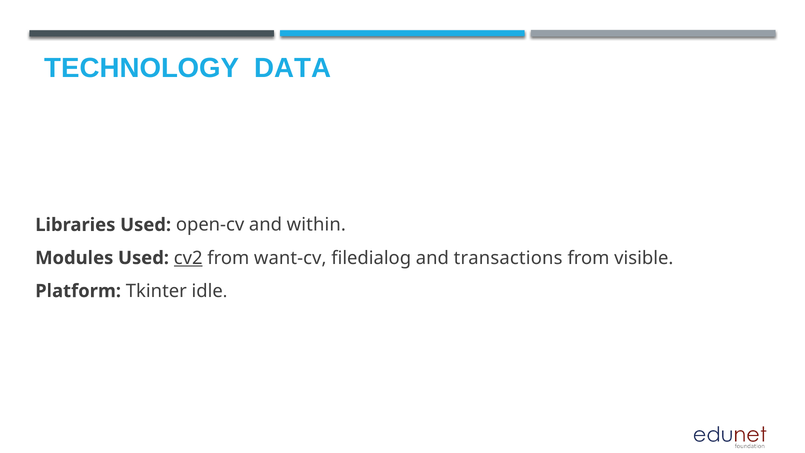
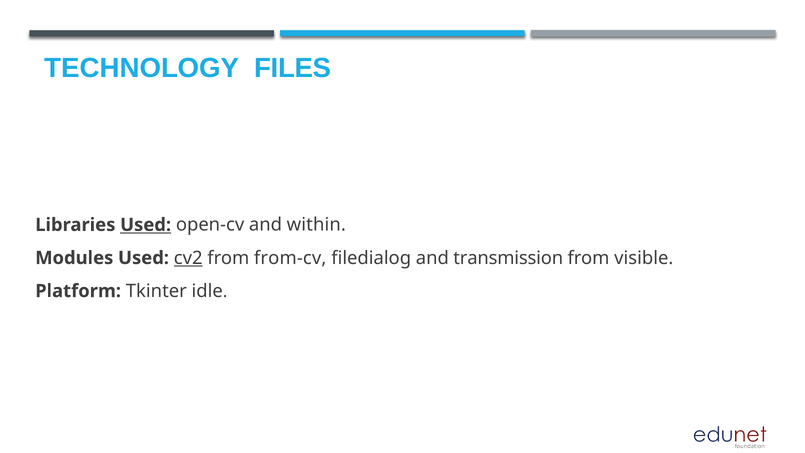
DATA: DATA -> FILES (293, 68)
Used underline: none -> present (146, 225)
want-cv: want-cv -> from-cv (290, 258)
transactions: transactions -> transmission (508, 258)
